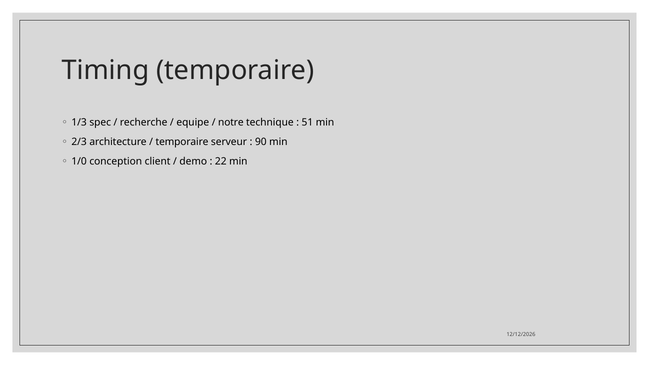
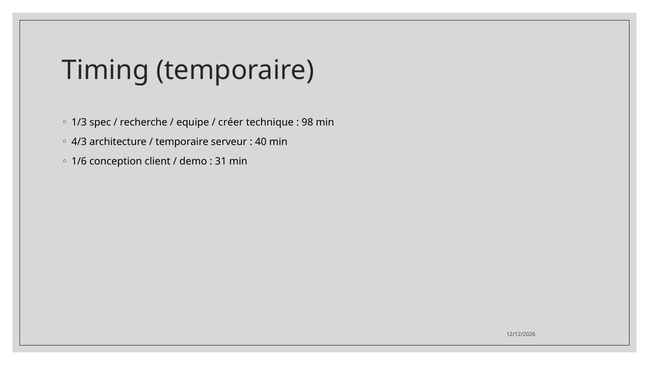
notre: notre -> créer (231, 122)
51: 51 -> 98 (307, 122)
2/3: 2/3 -> 4/3 (79, 142)
90: 90 -> 40 (261, 142)
1/0: 1/0 -> 1/6 (79, 161)
22: 22 -> 31 (221, 161)
